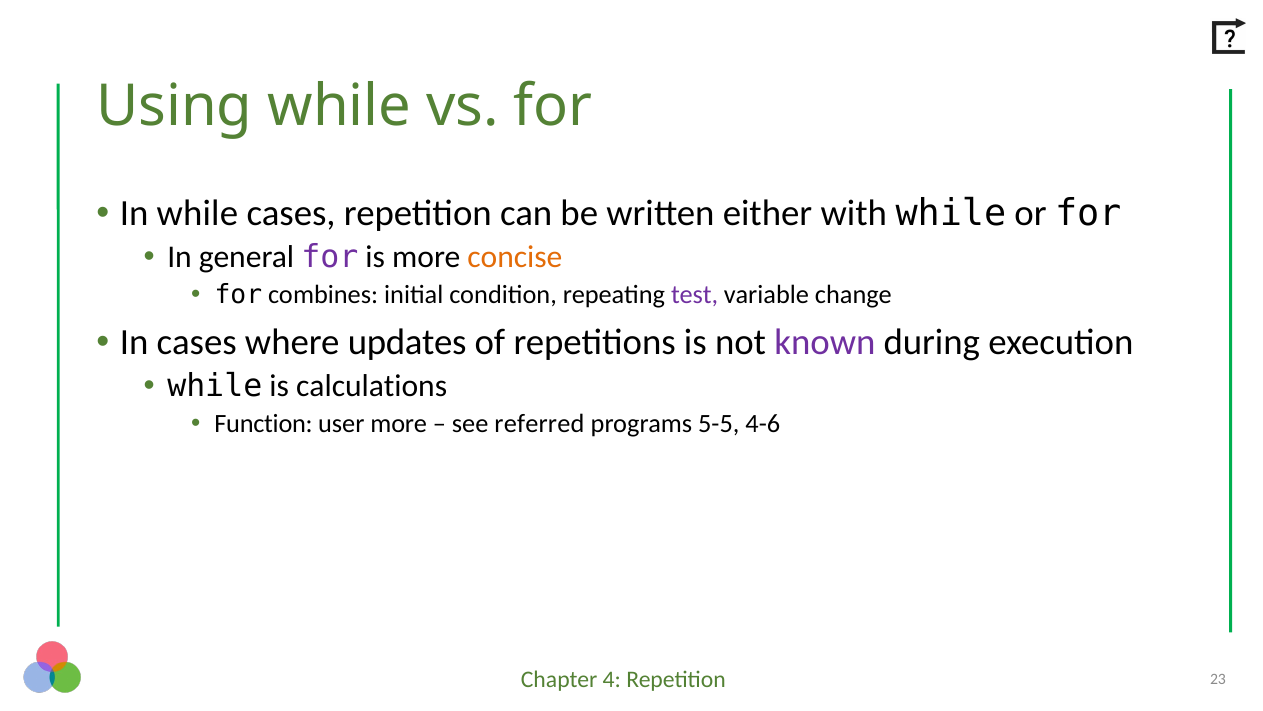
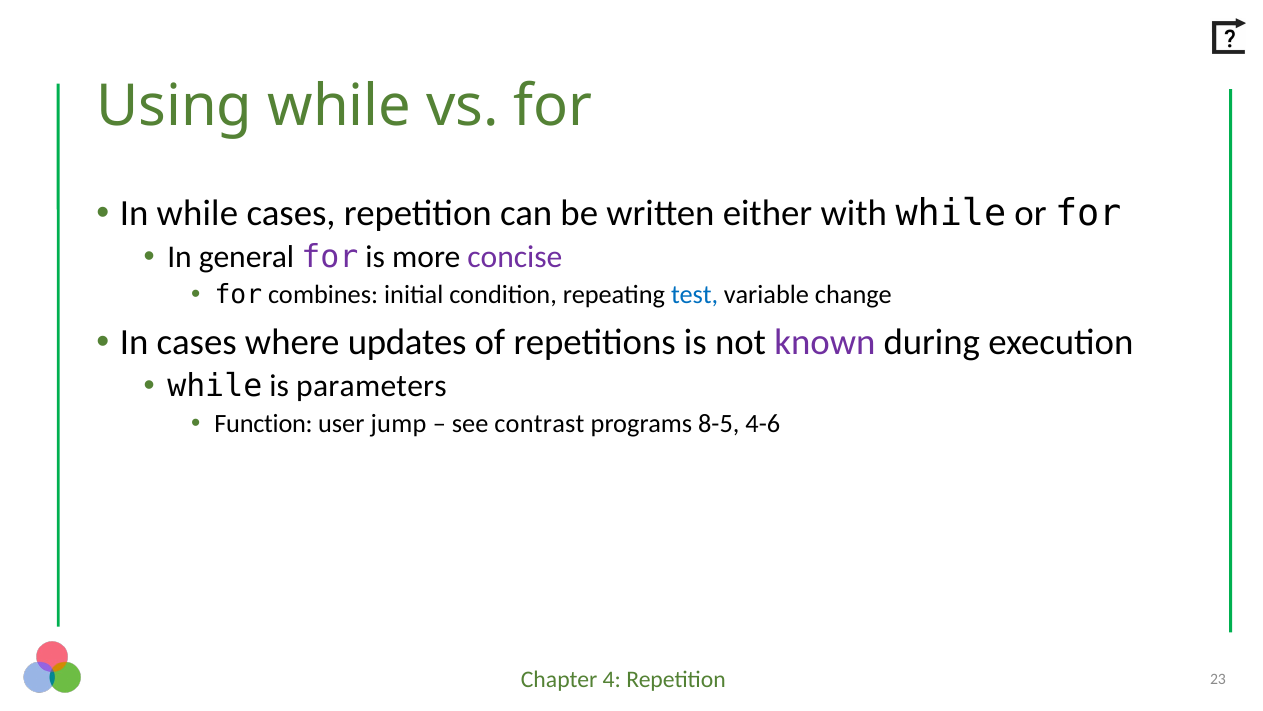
concise colour: orange -> purple (515, 257)
test colour: purple -> blue (695, 295)
calculations: calculations -> parameters (372, 386)
user more: more -> jump (399, 423)
referred: referred -> contrast (539, 423)
5-5: 5-5 -> 8-5 (719, 423)
